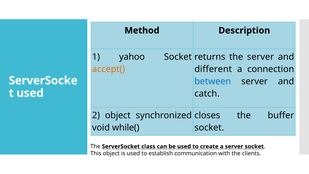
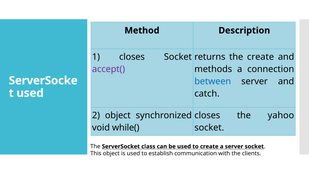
1 yahoo: yahoo -> closes (132, 57)
the server: server -> create (261, 57)
accept( colour: orange -> purple (109, 69)
different: different -> methods (213, 69)
buffer: buffer -> yahoo (281, 115)
